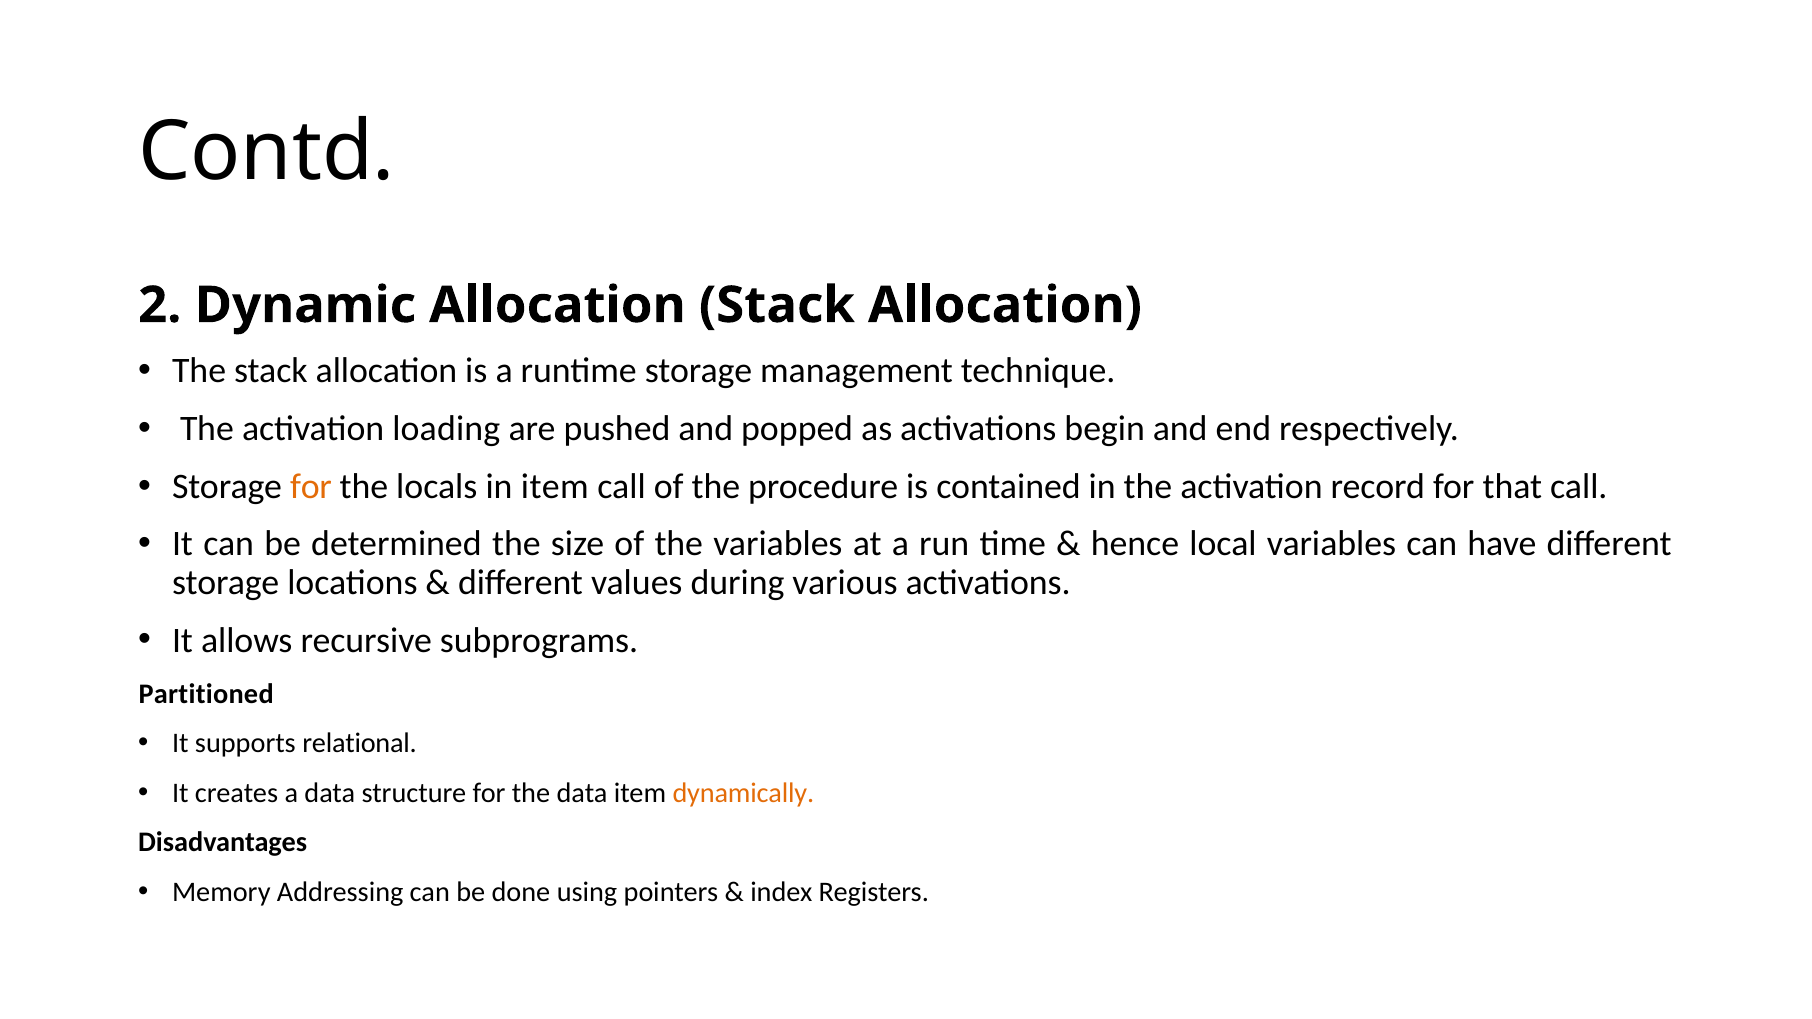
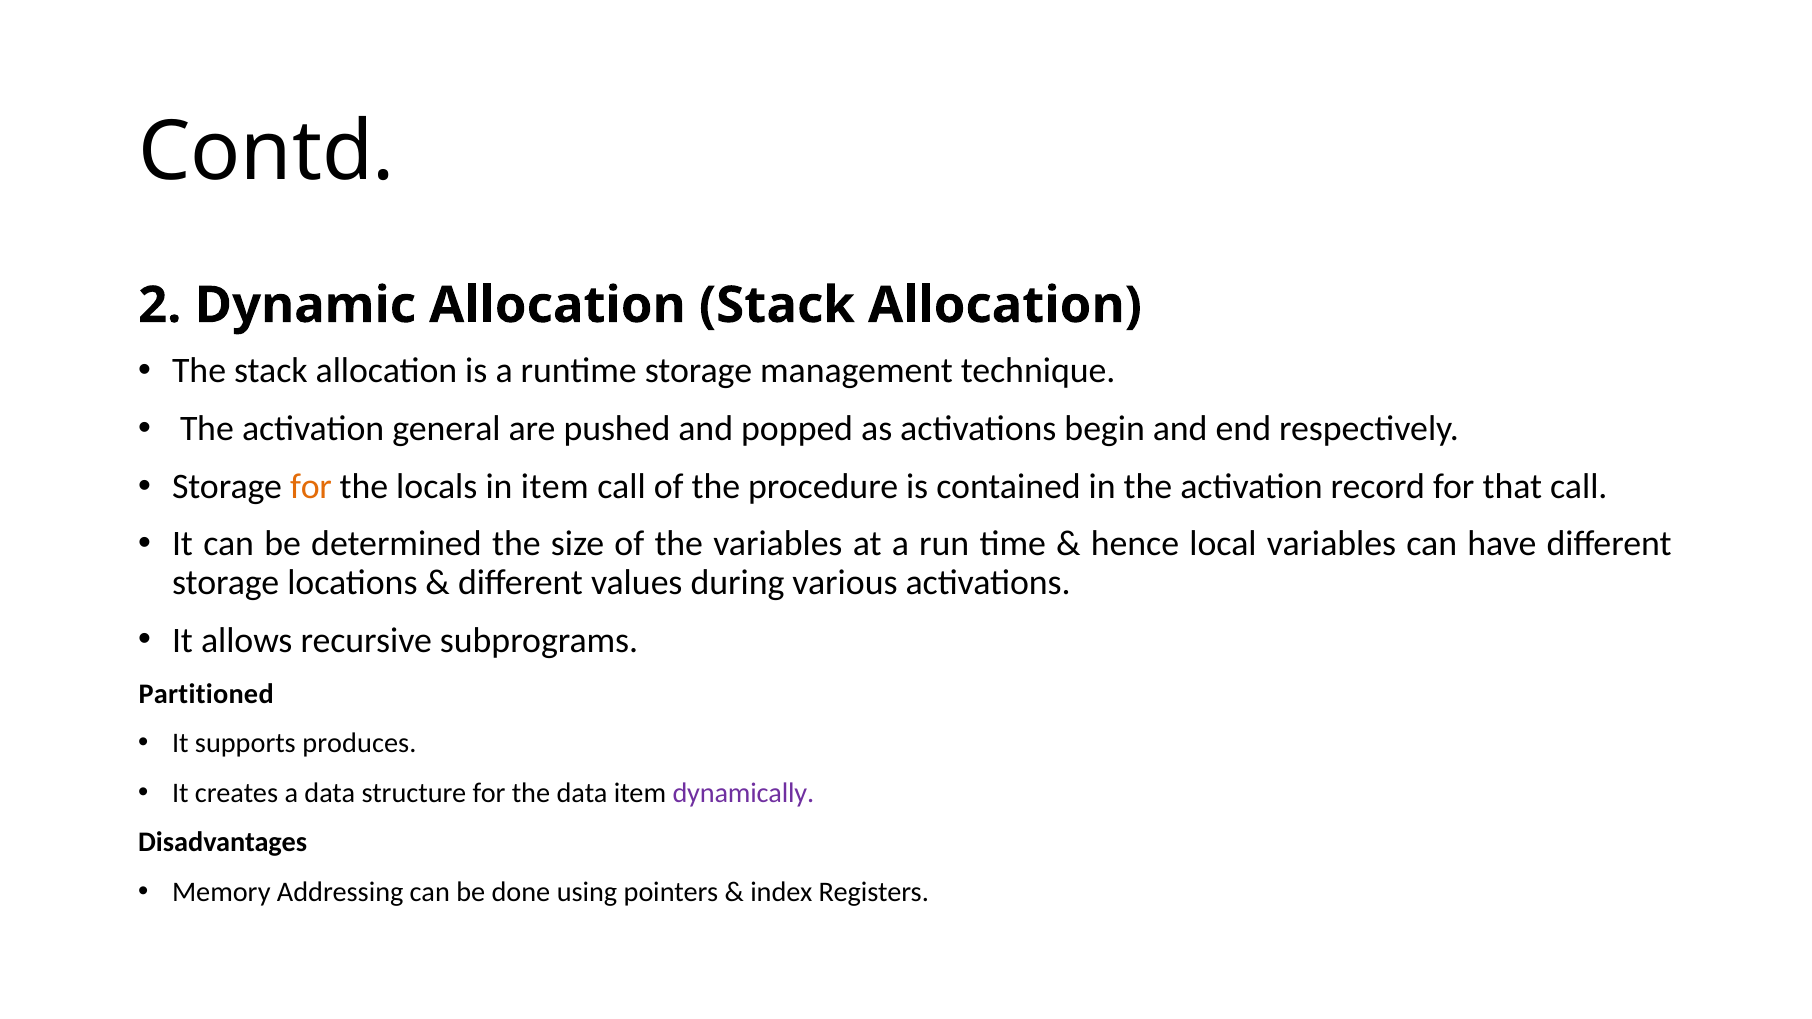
loading: loading -> general (446, 429)
relational: relational -> produces (359, 744)
dynamically colour: orange -> purple (743, 793)
